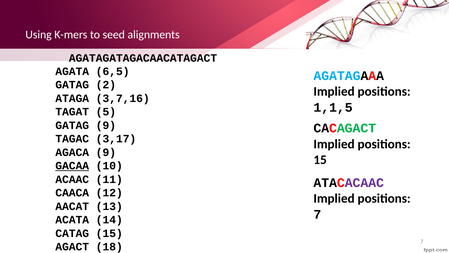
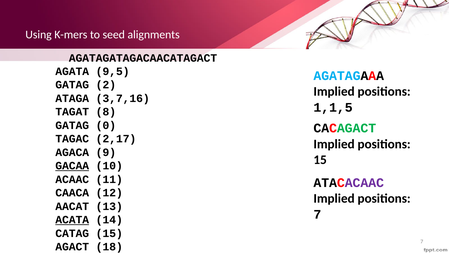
6,5: 6,5 -> 9,5 (113, 71)
5: 5 -> 8 (106, 112)
GATAG 9: 9 -> 0 (106, 125)
3,17: 3,17 -> 2,17 (116, 139)
ACATA underline: none -> present (72, 220)
